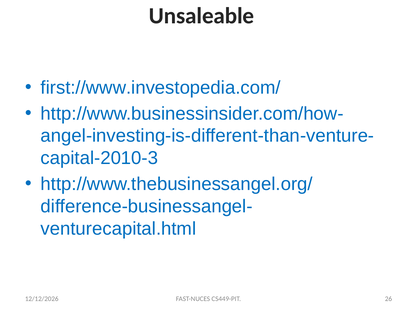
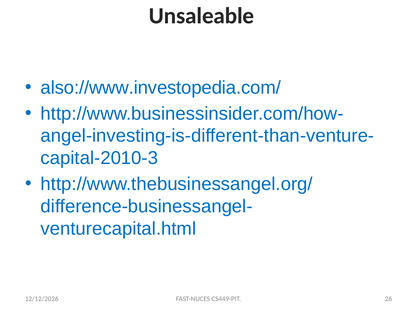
first://www.investopedia.com/: first://www.investopedia.com/ -> also://www.investopedia.com/ (161, 87)
